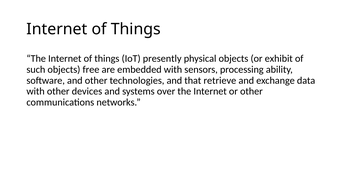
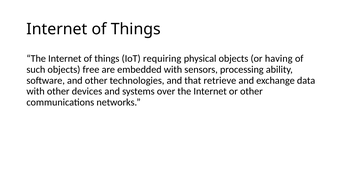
presently: presently -> requiring (162, 59)
exhibit: exhibit -> having (279, 59)
